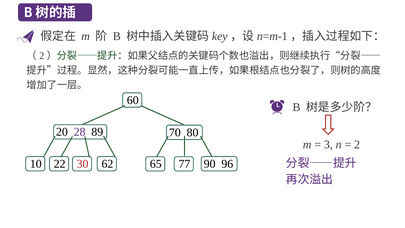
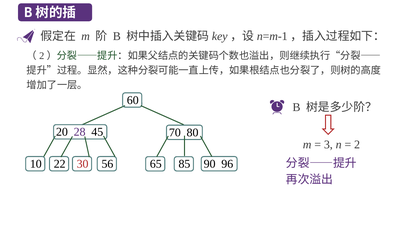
89: 89 -> 45 (97, 132)
62: 62 -> 56 (107, 164)
77: 77 -> 85 (184, 164)
